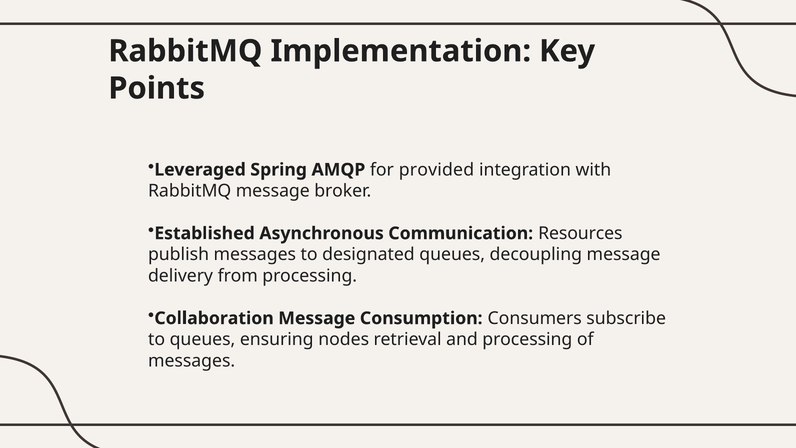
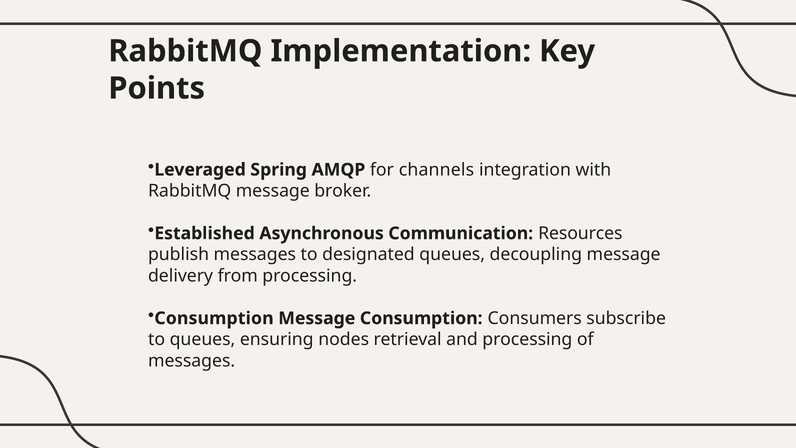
provided: provided -> channels (436, 170)
Collaboration: Collaboration -> Consumption (214, 318)
